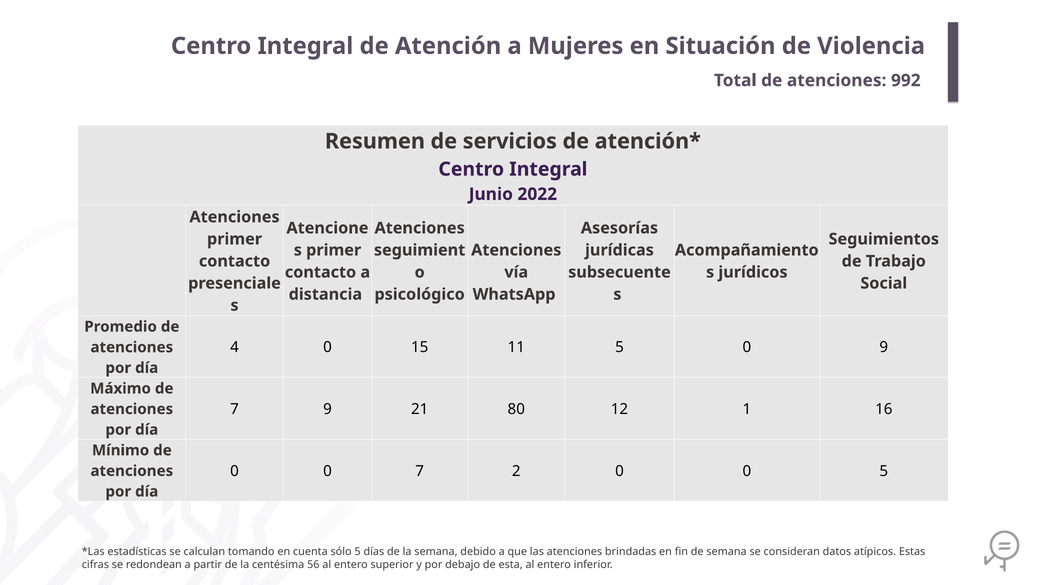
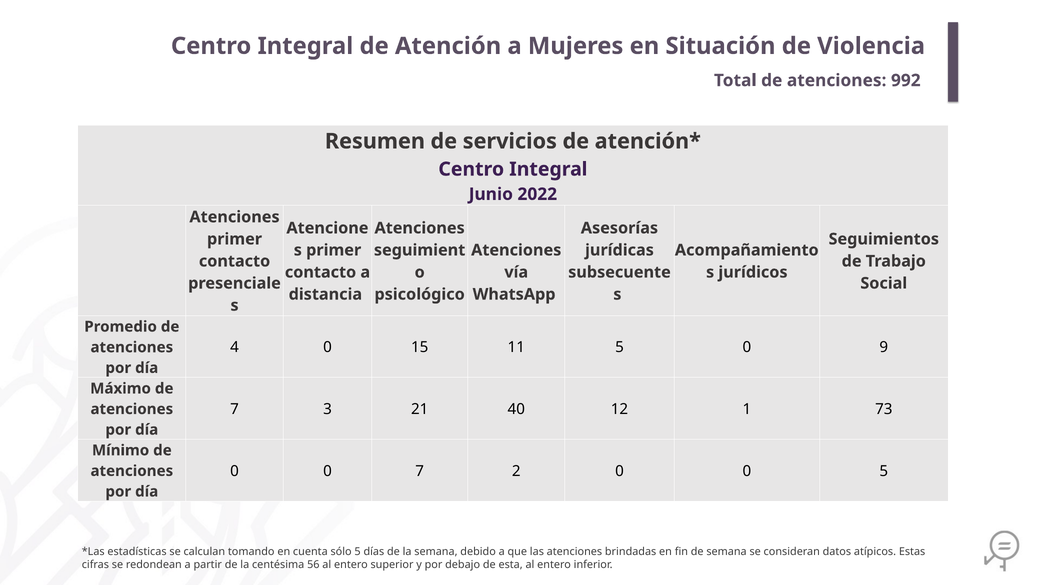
7 9: 9 -> 3 (328, 409)
80: 80 -> 40 (516, 409)
16: 16 -> 73 (884, 409)
